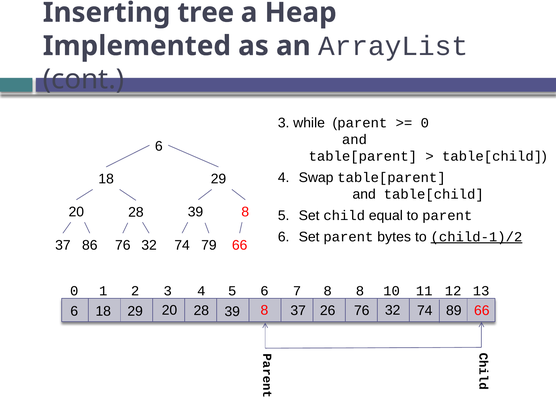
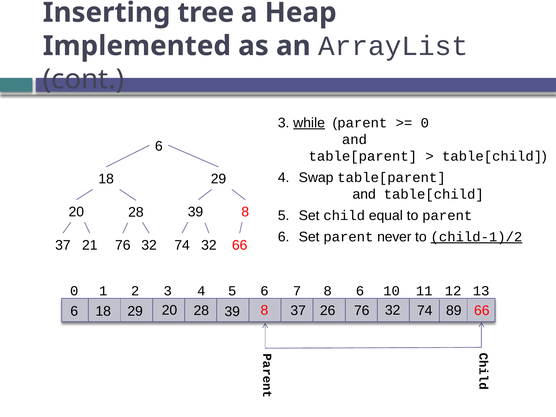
while underline: none -> present (309, 123)
bytes: bytes -> never (394, 237)
86: 86 -> 21 (90, 245)
74 79: 79 -> 32 (209, 245)
8 8: 8 -> 6 (360, 291)
